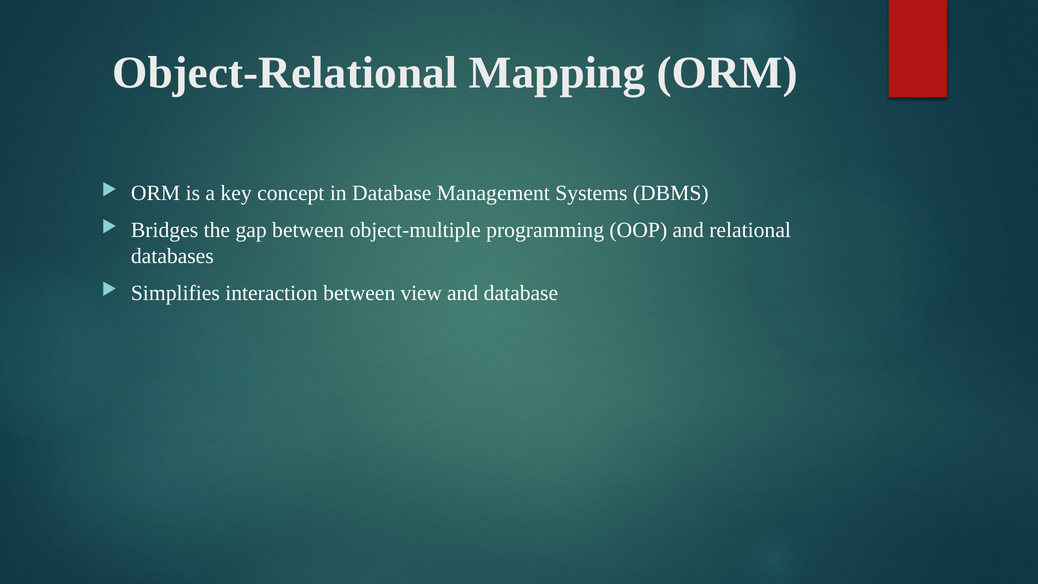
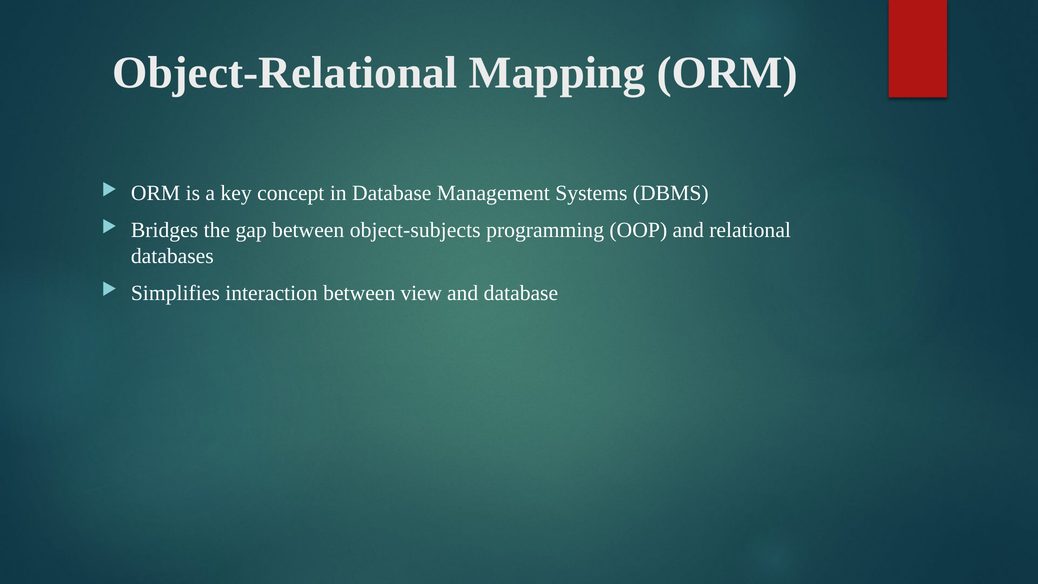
object-multiple: object-multiple -> object-subjects (415, 230)
